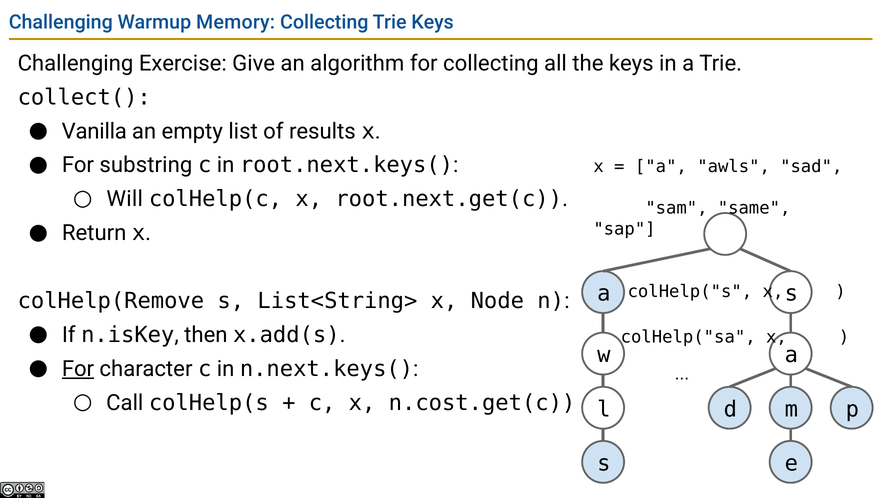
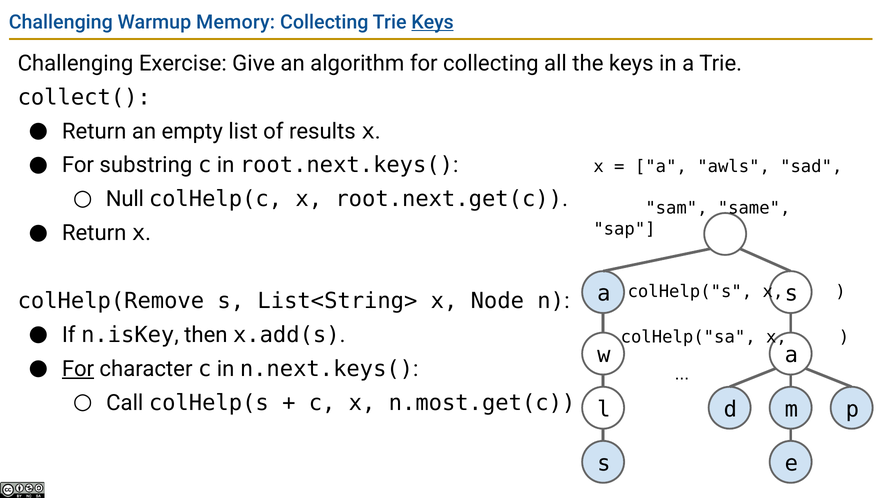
Keys underline: none -> present (433, 22)
Vanilla: Vanilla -> Return (94, 131)
Will: Will -> Null (125, 199)
n.cost.get(c: n.cost.get(c -> n.most.get(c (482, 403)
